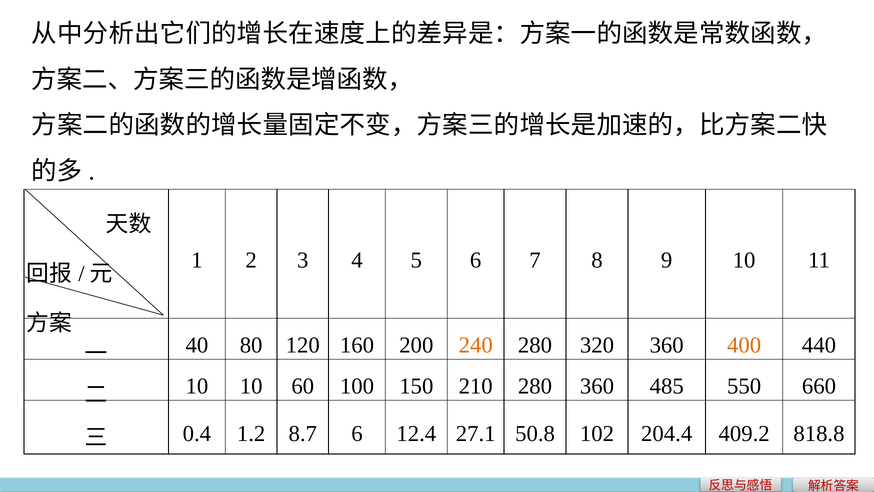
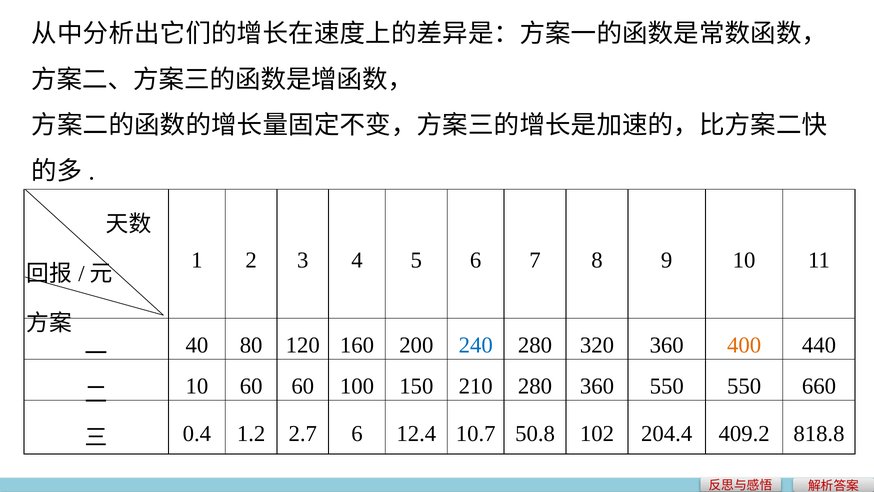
240 colour: orange -> blue (476, 345)
10 10: 10 -> 60 (251, 386)
360 485: 485 -> 550 (667, 386)
8.7: 8.7 -> 2.7 (303, 433)
27.1: 27.1 -> 10.7 (476, 433)
